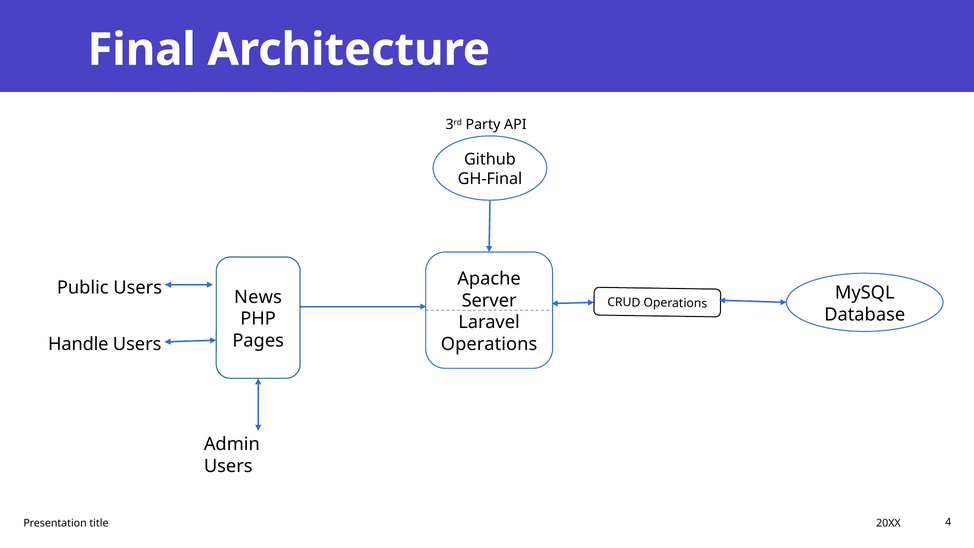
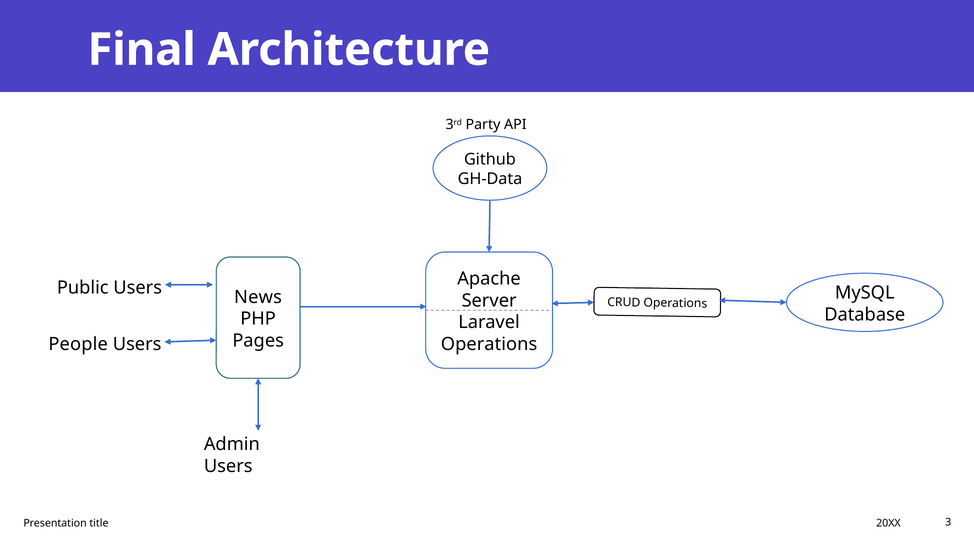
GH-Final: GH-Final -> GH-Data (490, 179)
Handle: Handle -> People (78, 344)
4: 4 -> 3 (948, 522)
